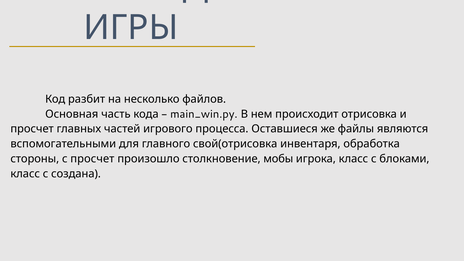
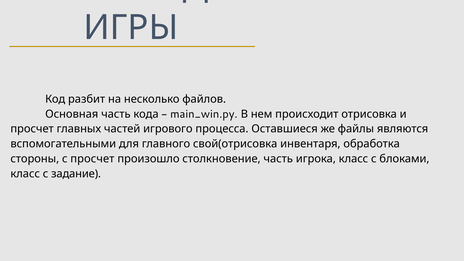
столкновение мобы: мобы -> часть (278, 159)
создана: создана -> задание (76, 174)
